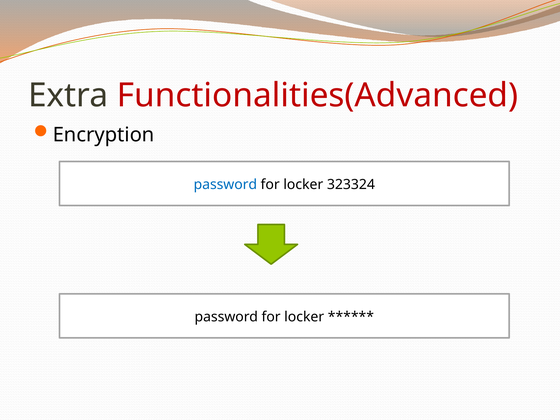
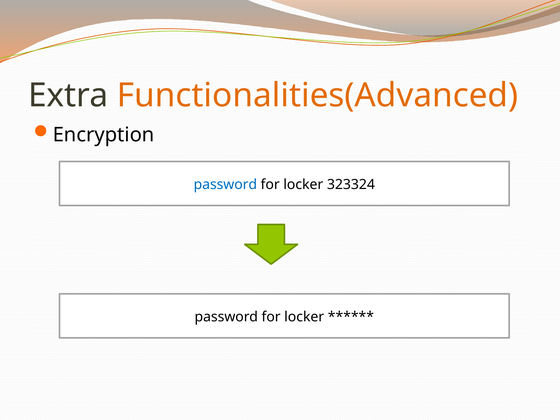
Functionalities(Advanced colour: red -> orange (318, 95)
